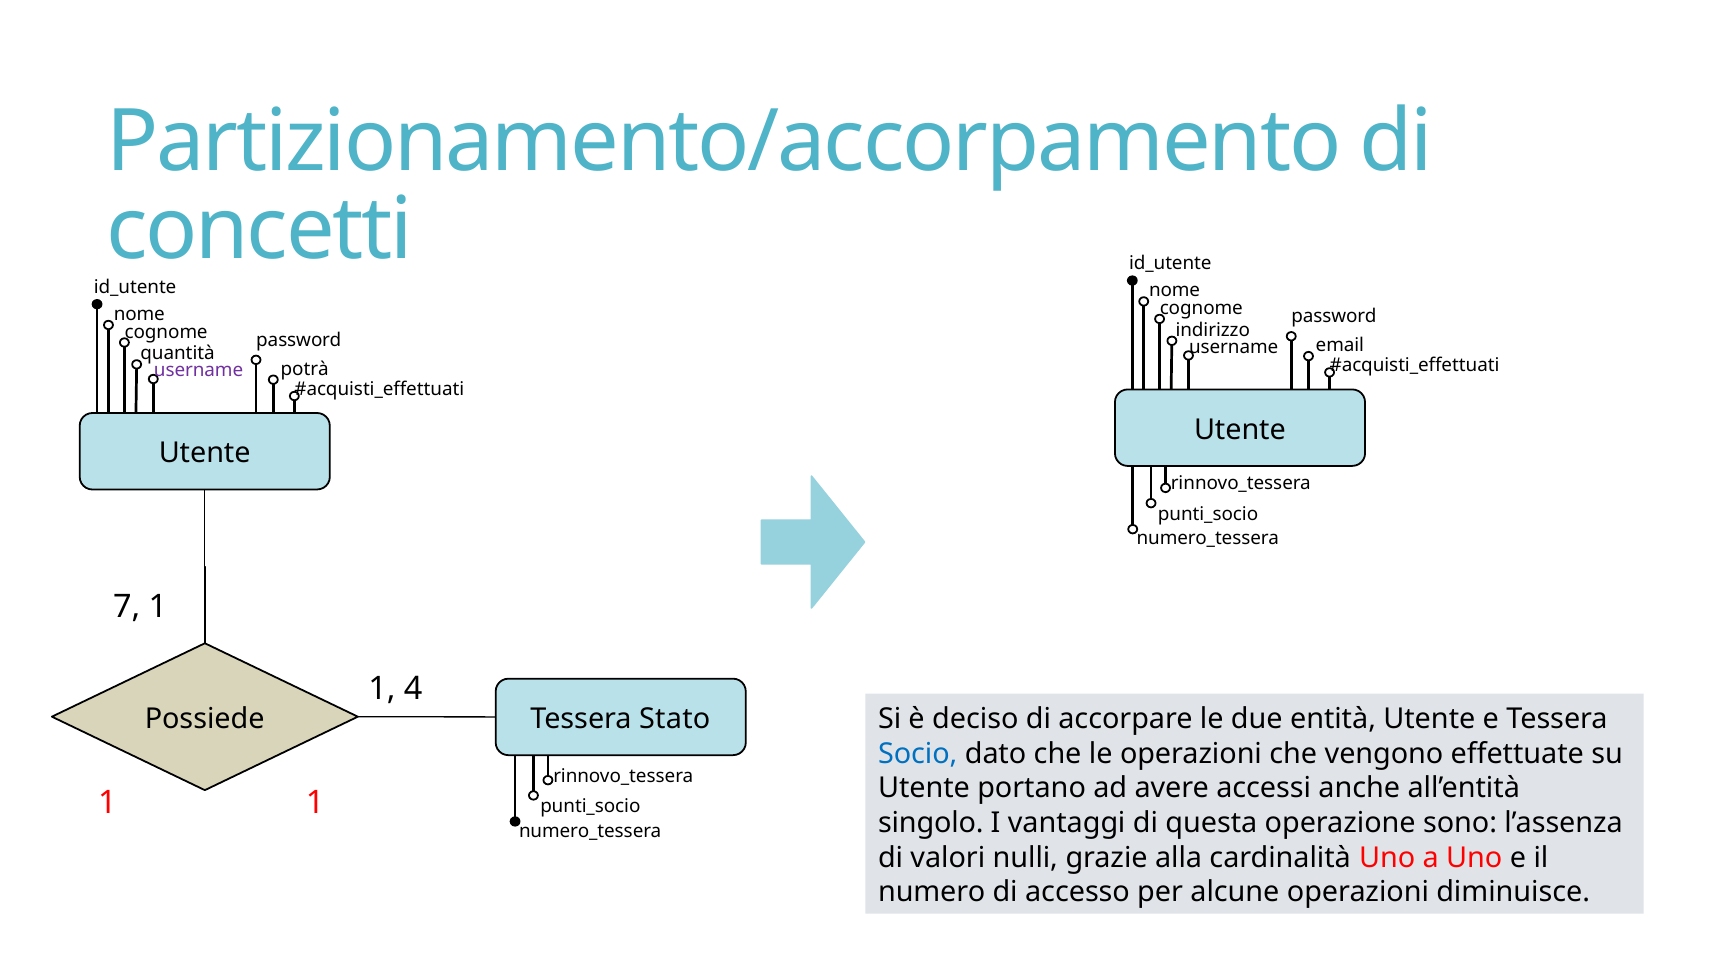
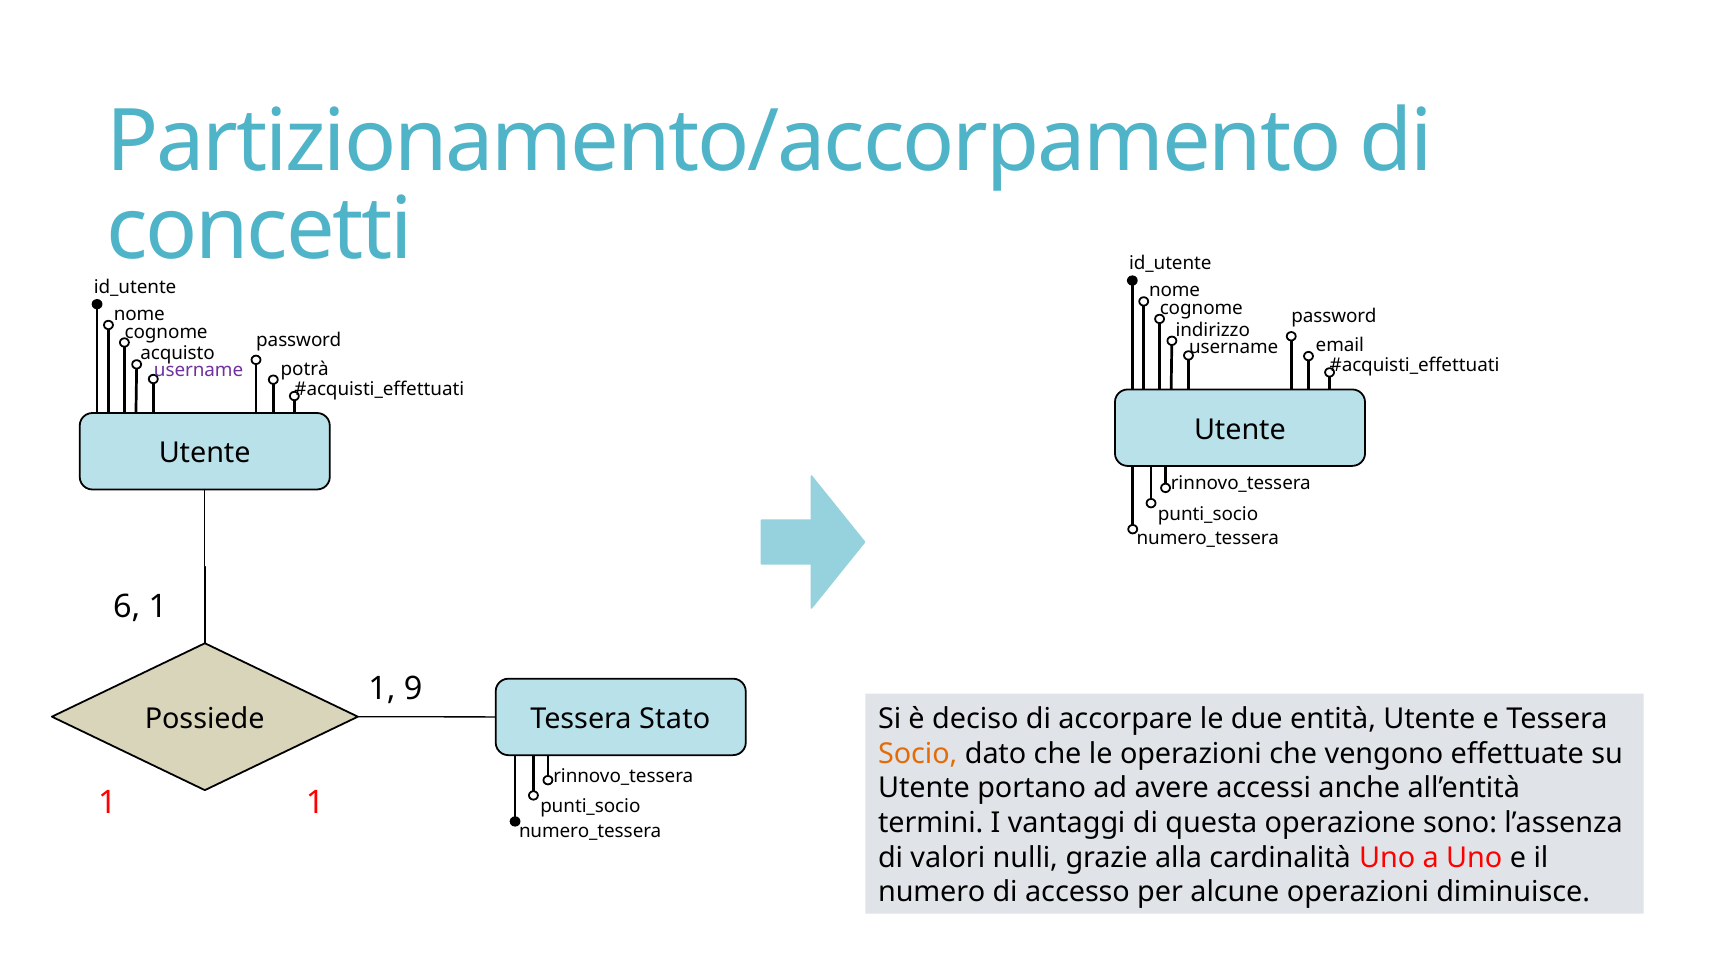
quantità: quantità -> acquisto (178, 354)
7: 7 -> 6 (127, 607)
4: 4 -> 9 (413, 690)
Socio colour: blue -> orange (918, 754)
singolo: singolo -> termini (931, 823)
